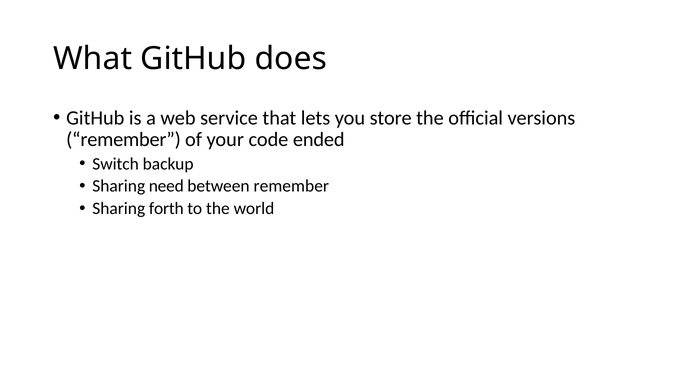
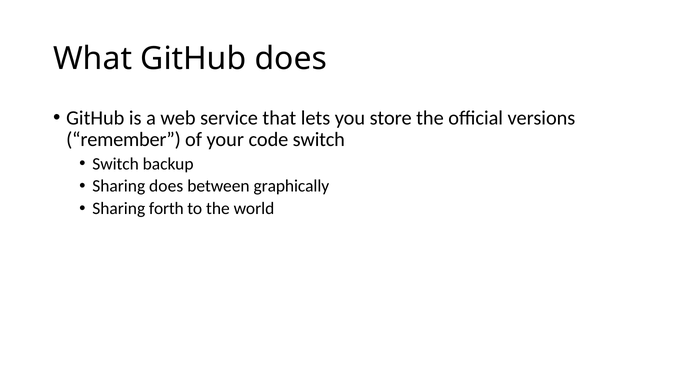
code ended: ended -> switch (319, 140)
Sharing need: need -> does (166, 186)
between remember: remember -> graphically (291, 186)
